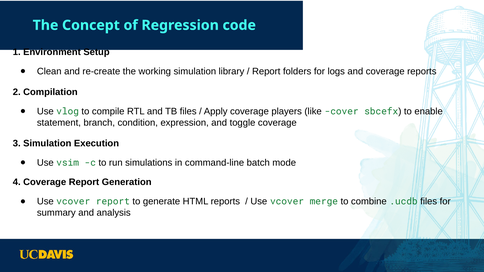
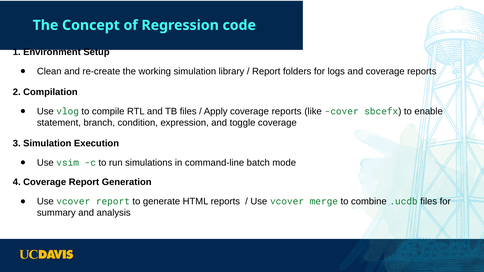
Apply coverage players: players -> reports (287, 111)
